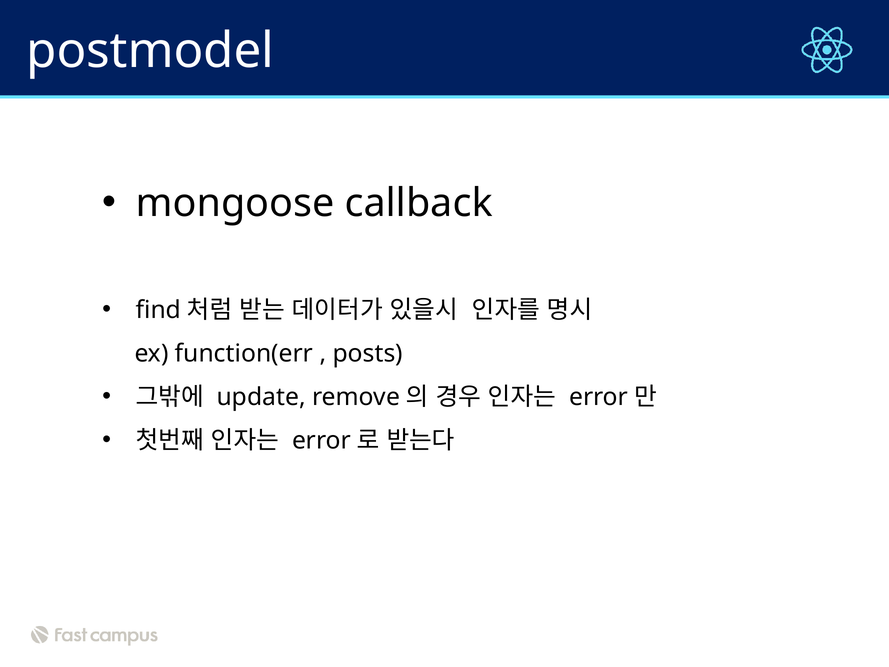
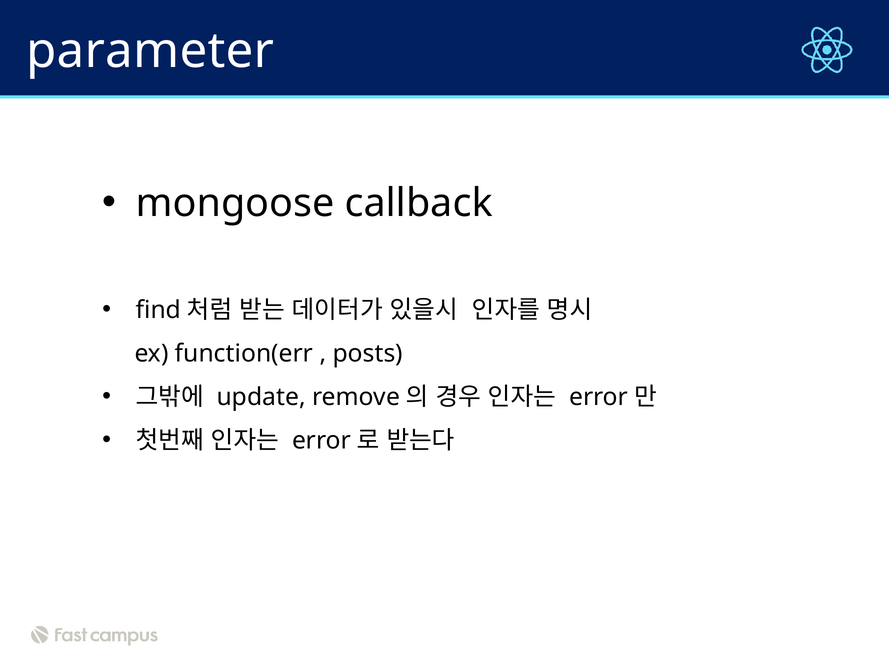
postmodel: postmodel -> parameter (150, 51)
